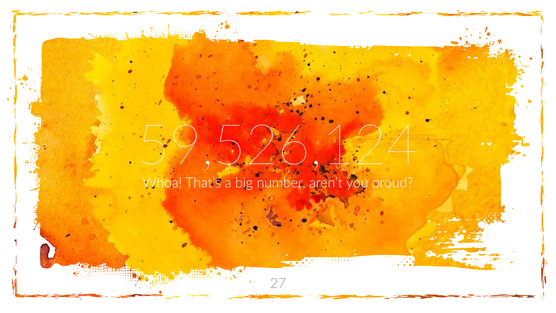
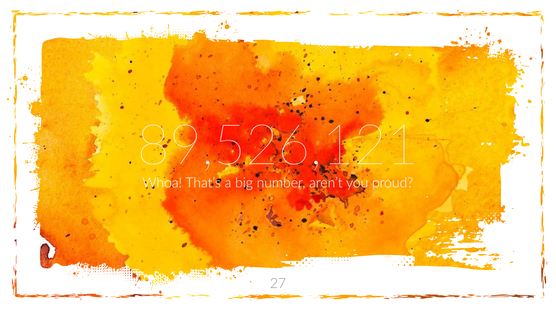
59,526,124: 59,526,124 -> 89,526,121 (278, 146)
